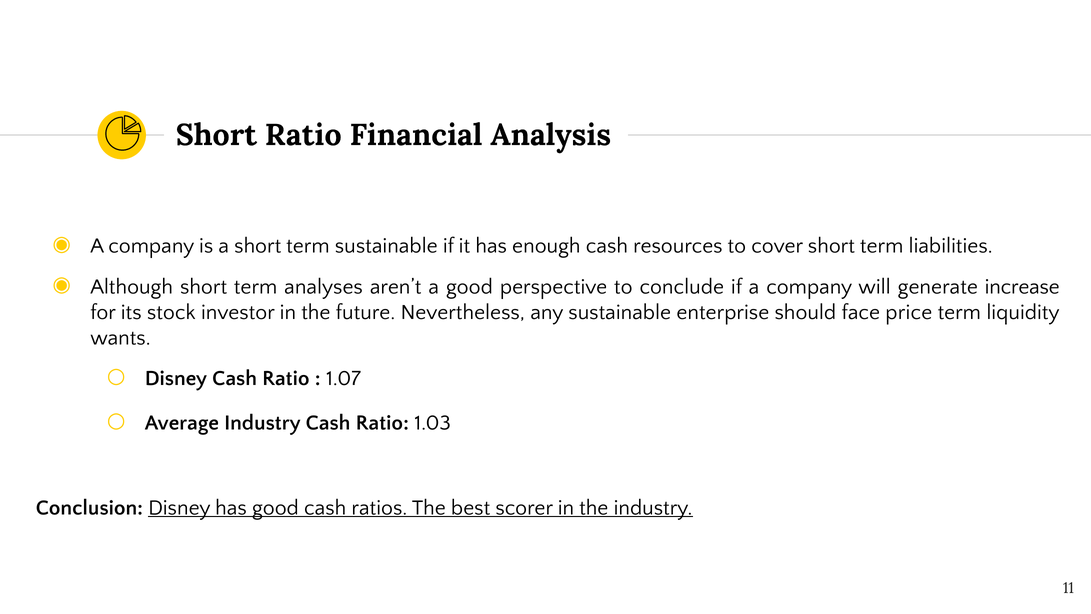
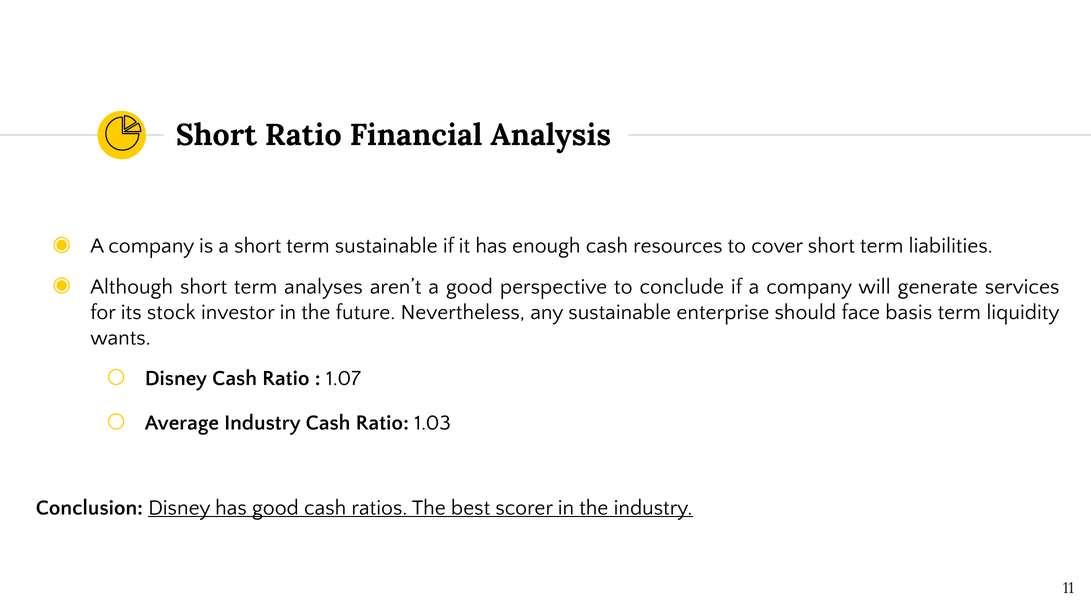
increase: increase -> services (1022, 286)
price: price -> basis (909, 312)
